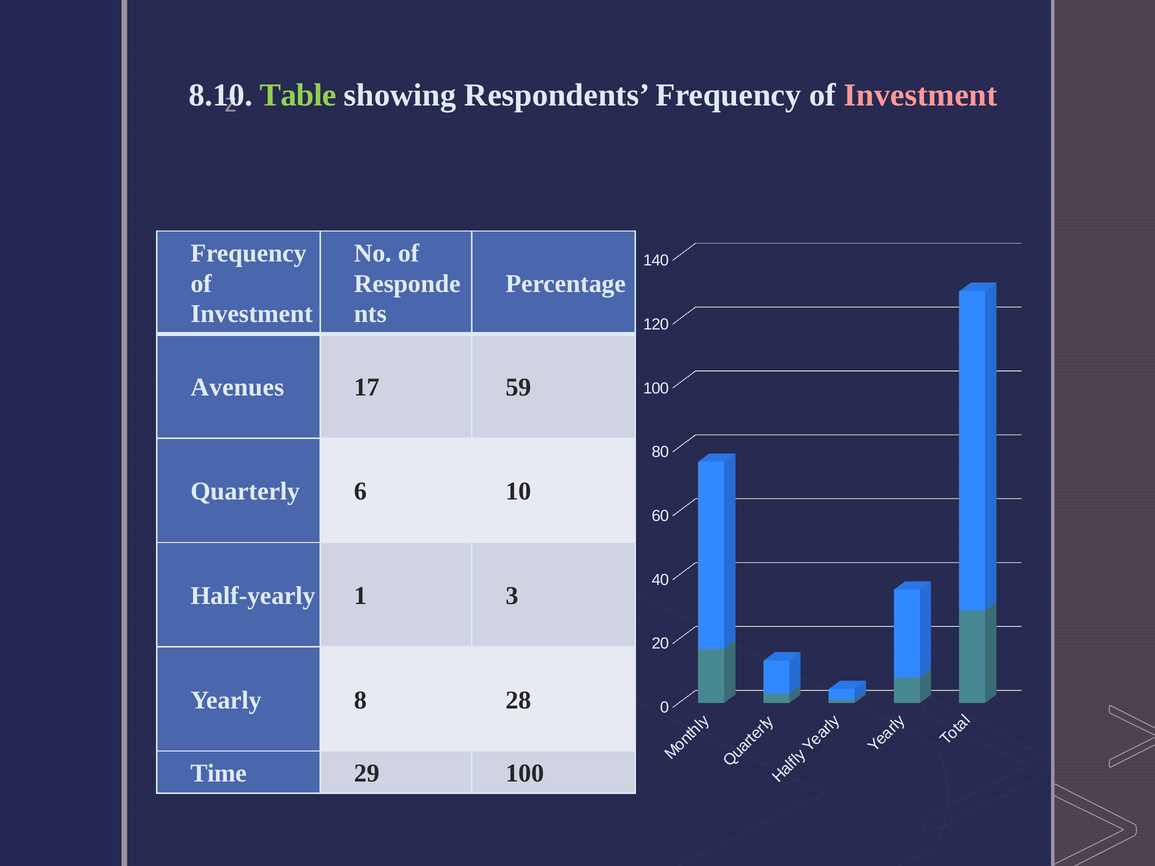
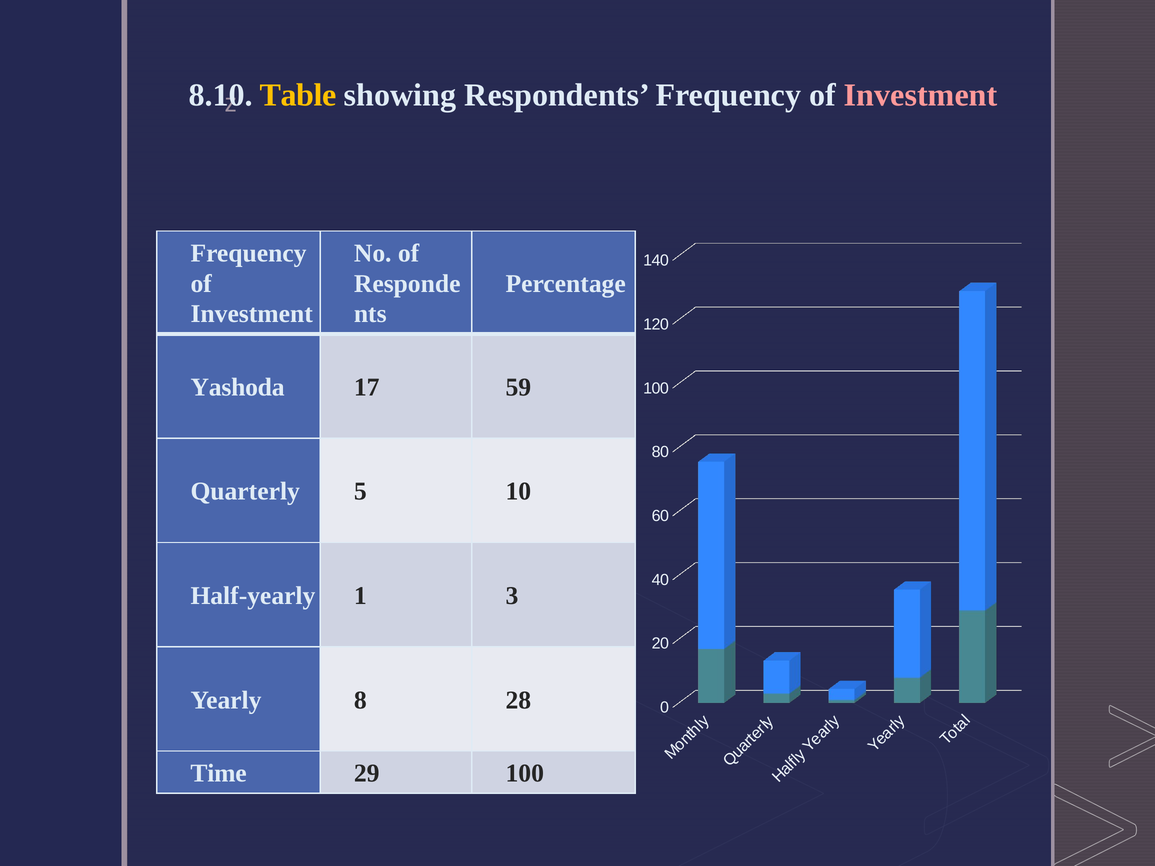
Table colour: light green -> yellow (298, 95)
Avenues: Avenues -> Yashoda (238, 387)
6: 6 -> 5 (360, 492)
